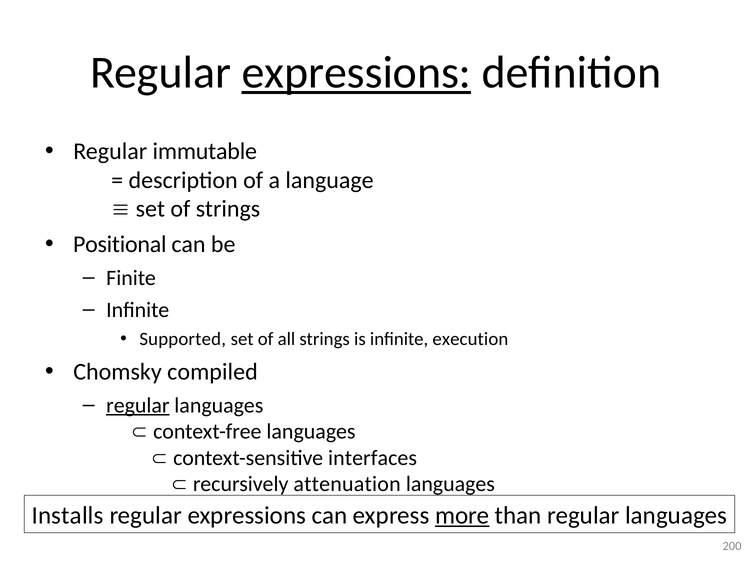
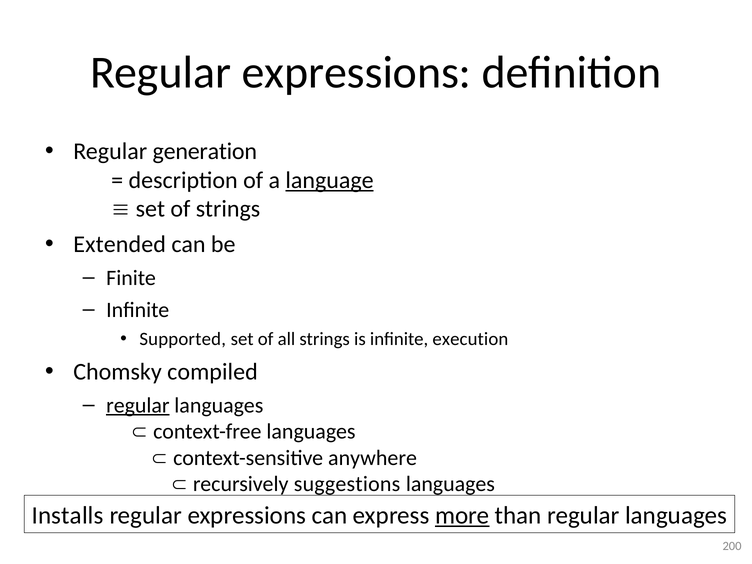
expressions underline: present -> none (356, 73)
immutable: immutable -> generation (205, 151)
language underline: none -> present (330, 180)
Positional: Positional -> Extended (120, 245)
interfaces: interfaces -> anywhere (373, 458)
attenuation: attenuation -> suggestions (347, 484)
